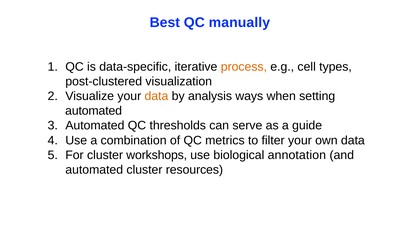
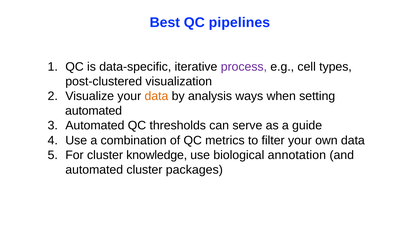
manually: manually -> pipelines (239, 23)
process colour: orange -> purple (244, 67)
workshops: workshops -> knowledge (157, 155)
resources: resources -> packages (194, 170)
